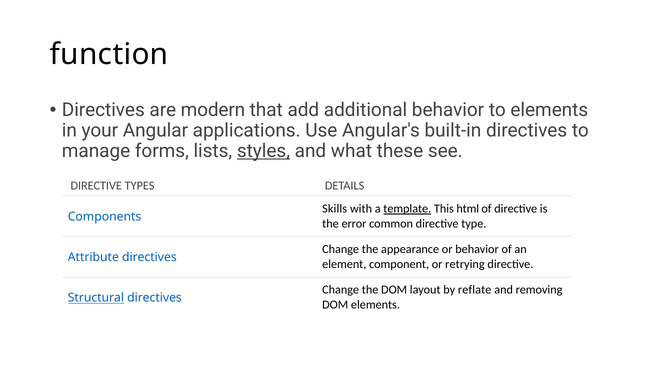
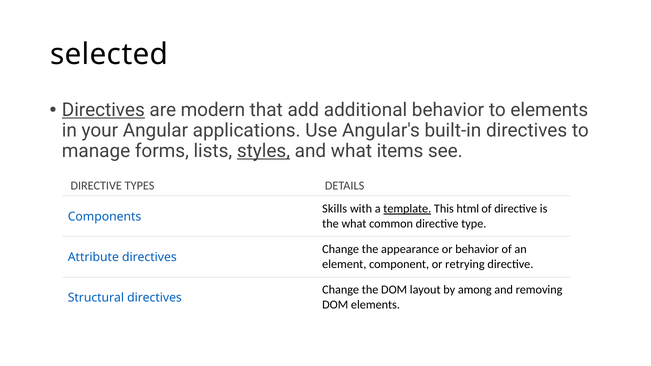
function: function -> selected (109, 55)
Directives underline: none -> present (103, 110)
these: these -> items (400, 151)
the error: error -> what (354, 224)
reflate: reflate -> among (475, 290)
Structural underline: present -> none (96, 298)
